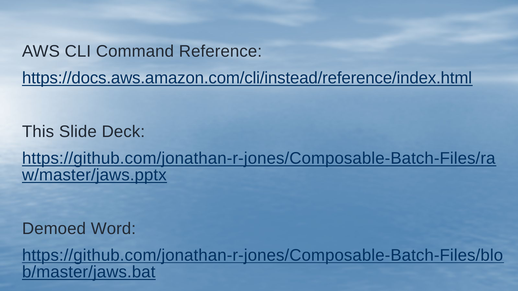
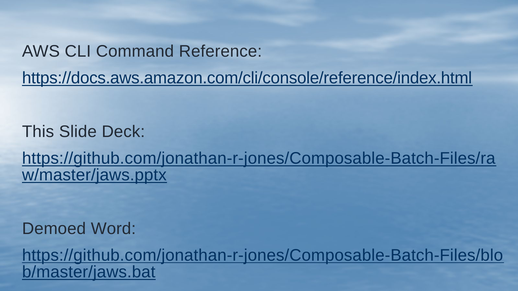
https://docs.aws.amazon.com/cli/instead/reference/index.html: https://docs.aws.amazon.com/cli/instead/reference/index.html -> https://docs.aws.amazon.com/cli/console/reference/index.html (247, 78)
